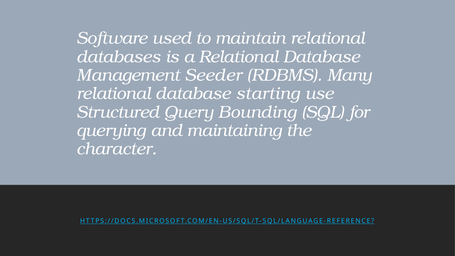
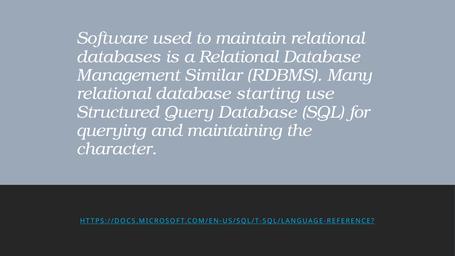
Seeder: Seeder -> Similar (213, 75)
Query Bounding: Bounding -> Database (258, 112)
